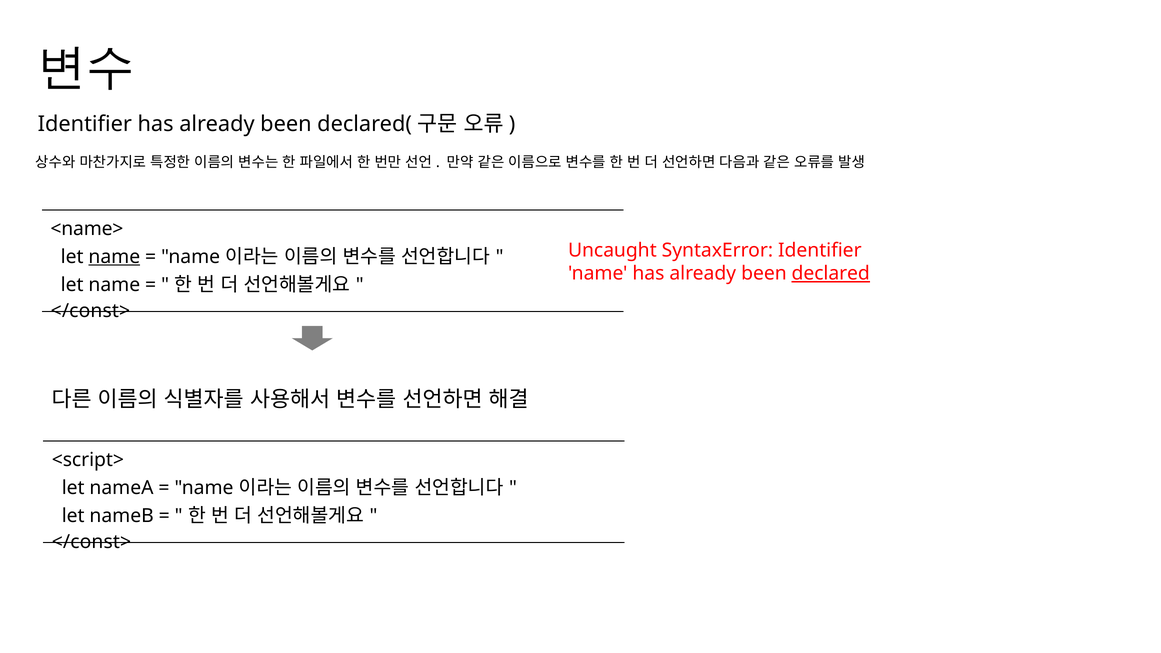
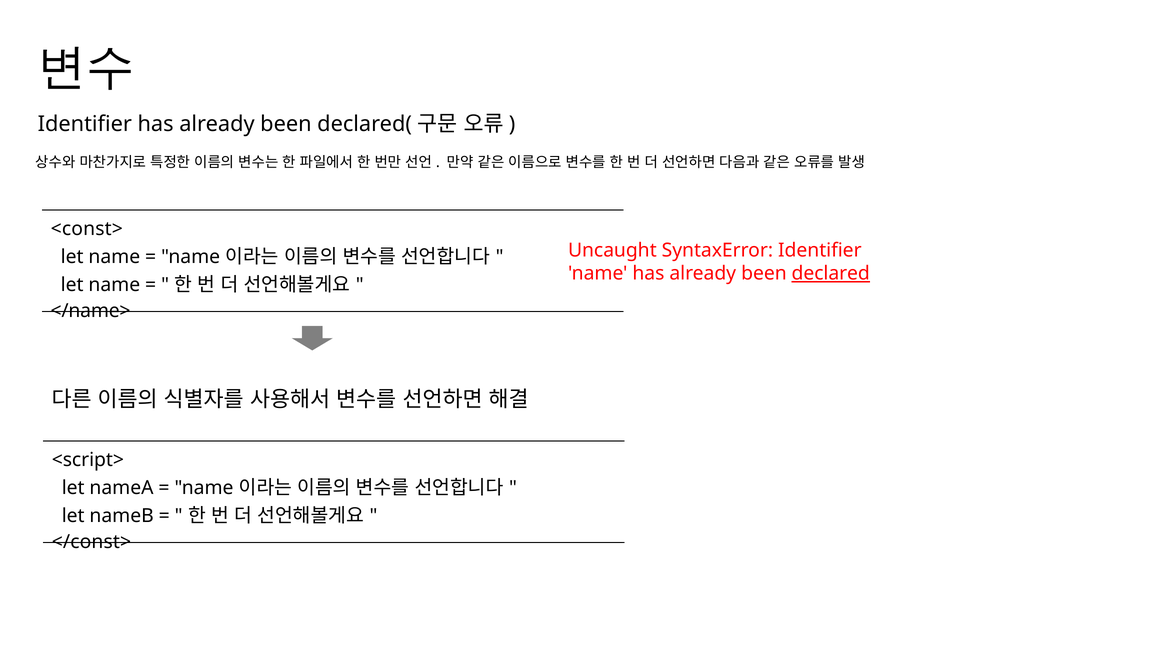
<name>: <name> -> <const> (87, 229)
name underline: present -> none (114, 257)
</const>: </const> -> </name> (91, 311)
